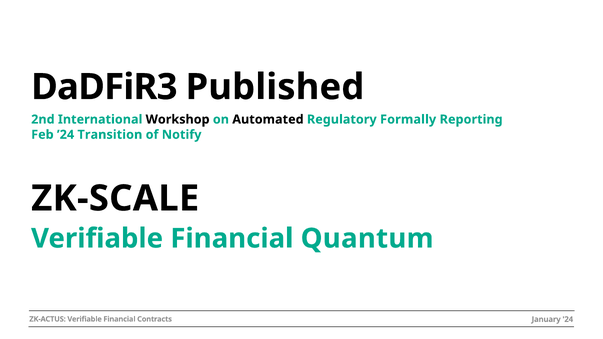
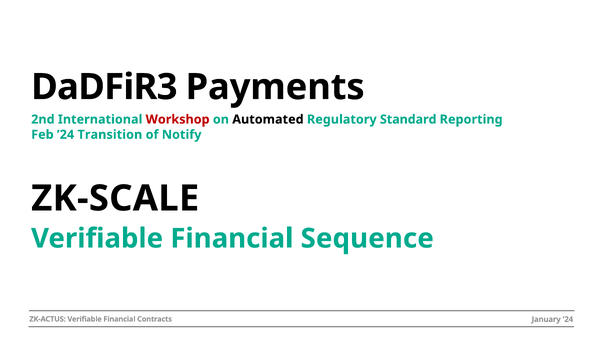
Published: Published -> Payments (275, 87)
Workshop colour: black -> red (178, 120)
Formally: Formally -> Standard (408, 120)
Quantum: Quantum -> Sequence (367, 239)
